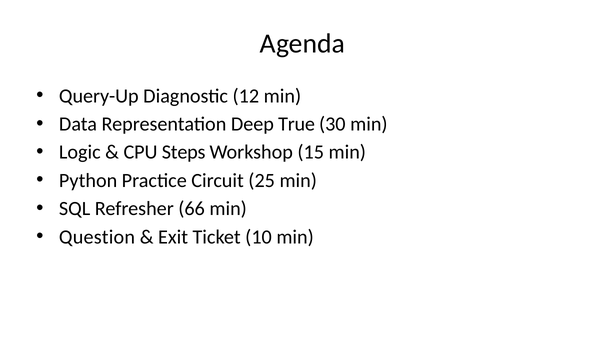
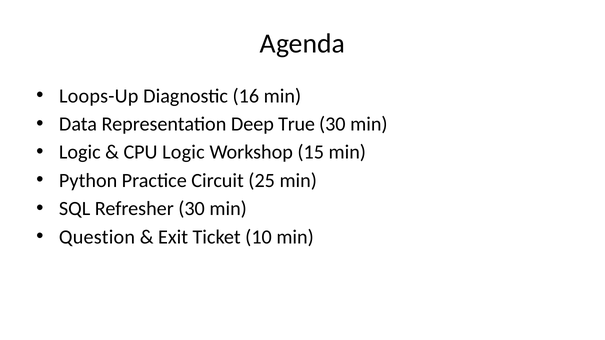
Query-Up: Query-Up -> Loops-Up (99, 96)
12: 12 -> 16 (246, 96)
CPU Steps: Steps -> Logic (183, 152)
Refresher 66: 66 -> 30 (192, 209)
